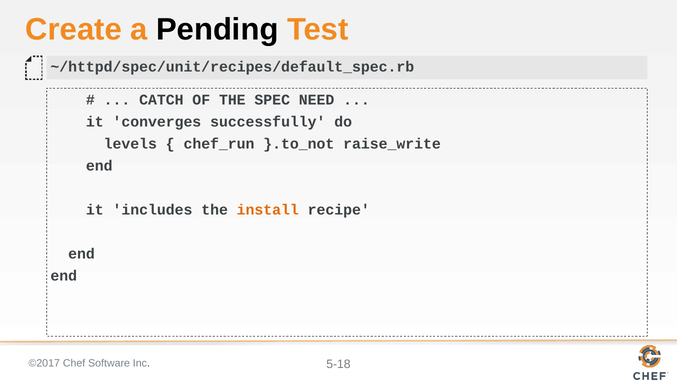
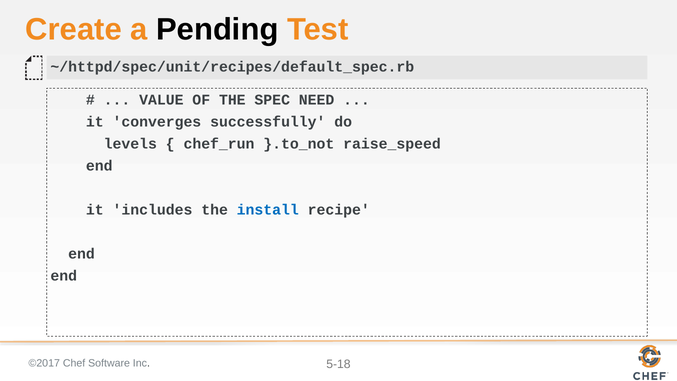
CATCH: CATCH -> VALUE (161, 100)
raise_write: raise_write -> raise_speed (392, 144)
install colour: orange -> blue (268, 210)
